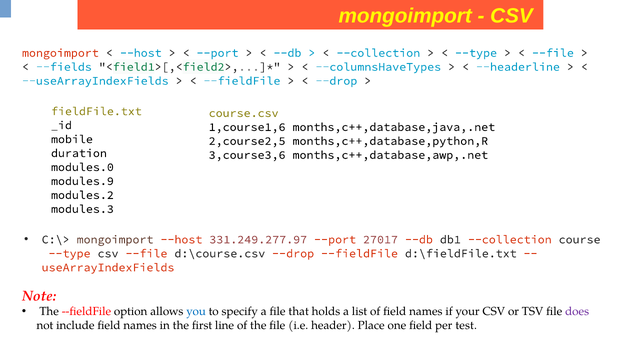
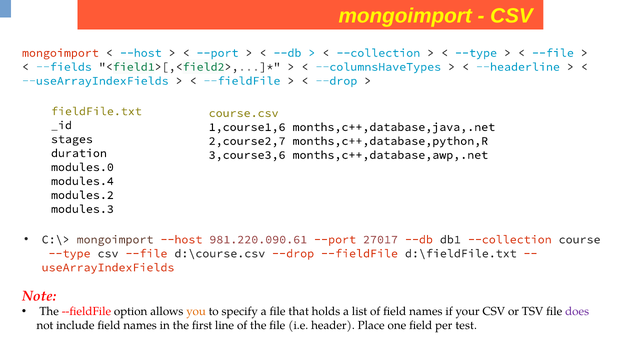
mobile: mobile -> stages (72, 139)
2,course2,5: 2,course2,5 -> 2,course2,7 (247, 141)
modules.9: modules.9 -> modules.4 (82, 181)
331.249.277.97: 331.249.277.97 -> 981.220.090.61 (258, 240)
you colour: blue -> orange (196, 312)
